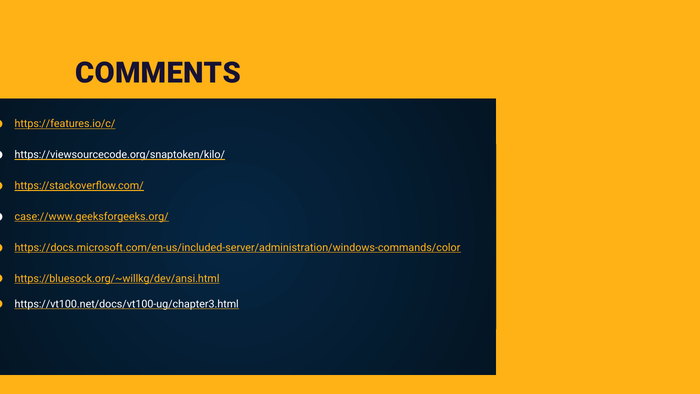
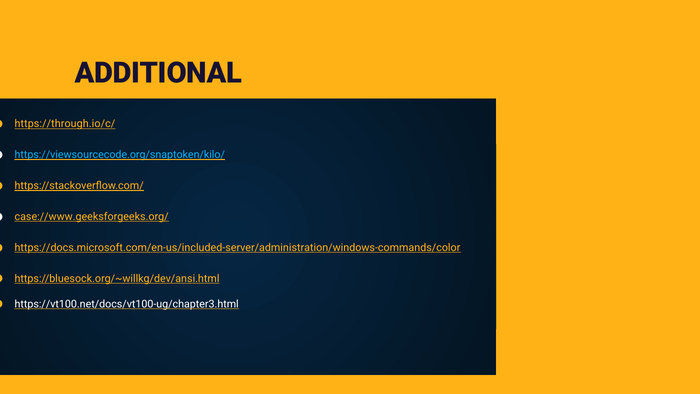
COMMENTS: COMMENTS -> ADDITIONAL (158, 73)
https://features.io/c/: https://features.io/c/ -> https://through.io/c/ (65, 124)
https://viewsourcecode.org/snaptoken/kilo/ colour: white -> light blue (120, 155)
